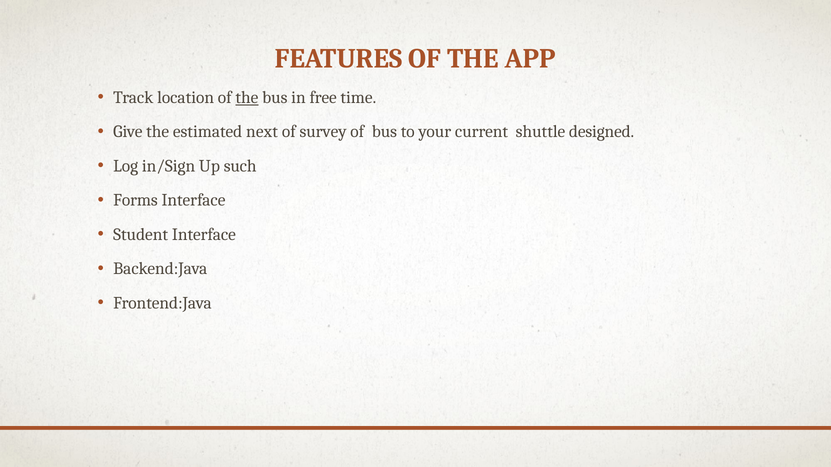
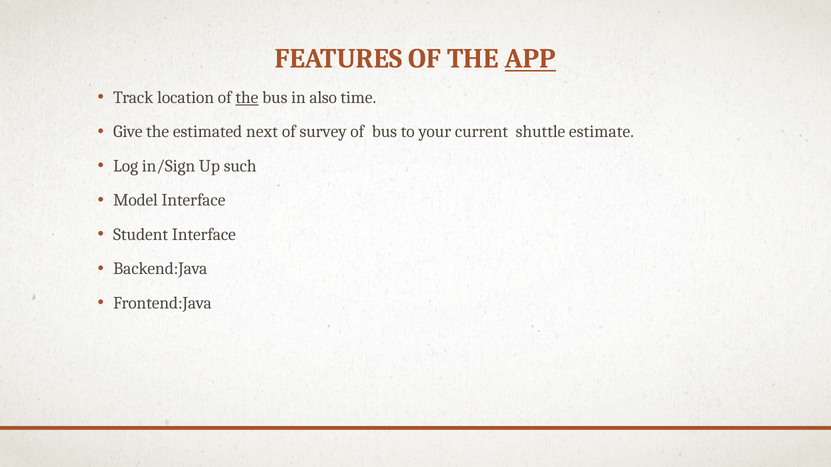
APP underline: none -> present (530, 59)
free: free -> also (323, 97)
designed: designed -> estimate (601, 132)
Forms: Forms -> Model (135, 200)
